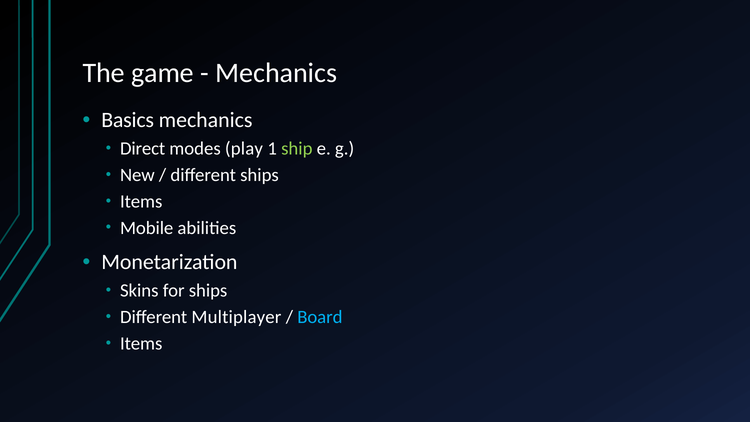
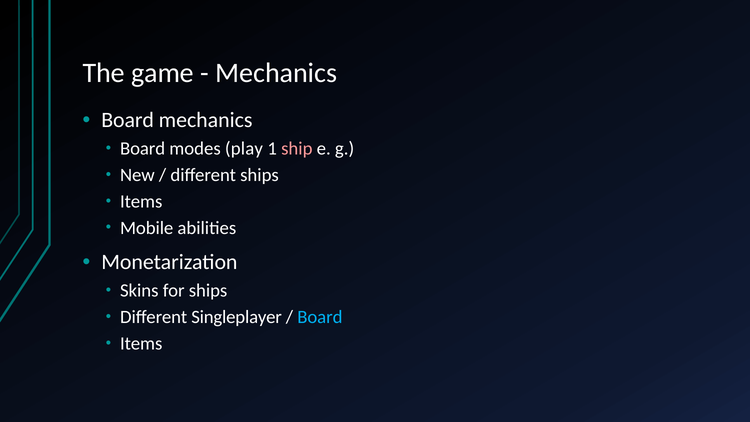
Basics: Basics -> Board (128, 120)
Direct: Direct -> Board (143, 148)
ship colour: light green -> pink (297, 148)
Multiplayer: Multiplayer -> Singleplayer (237, 317)
